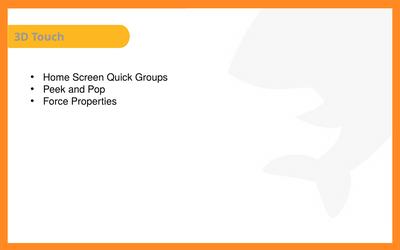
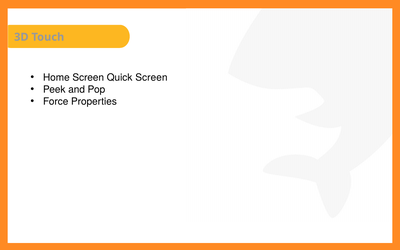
Quick Groups: Groups -> Screen (151, 78)
